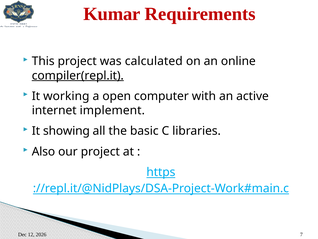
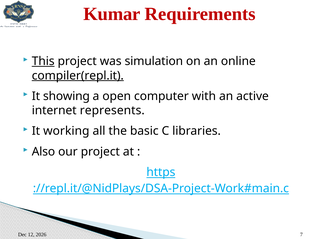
This underline: none -> present (43, 61)
calculated: calculated -> simulation (154, 61)
working: working -> showing (66, 96)
implement: implement -> represents (112, 110)
showing: showing -> working (66, 131)
